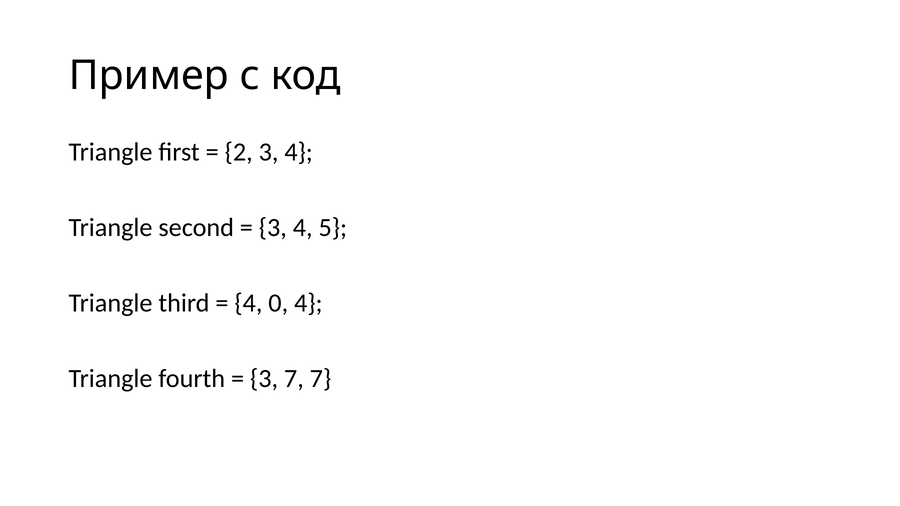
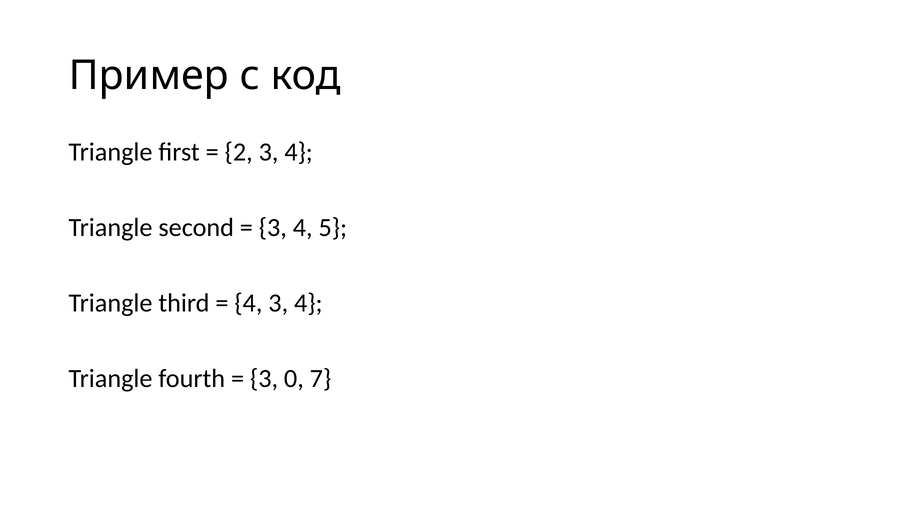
4 0: 0 -> 3 (278, 303)
3 7: 7 -> 0 (294, 379)
